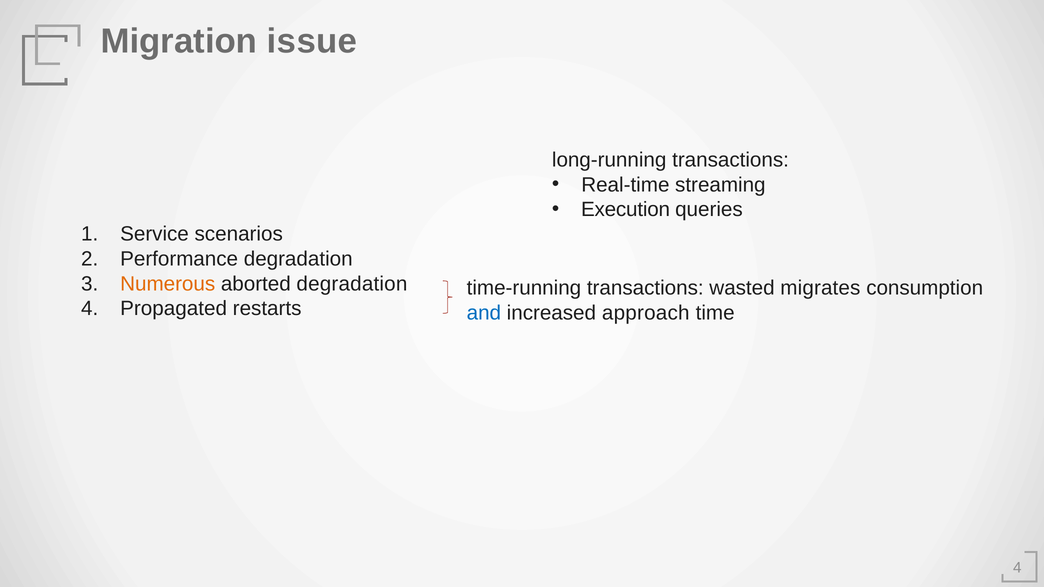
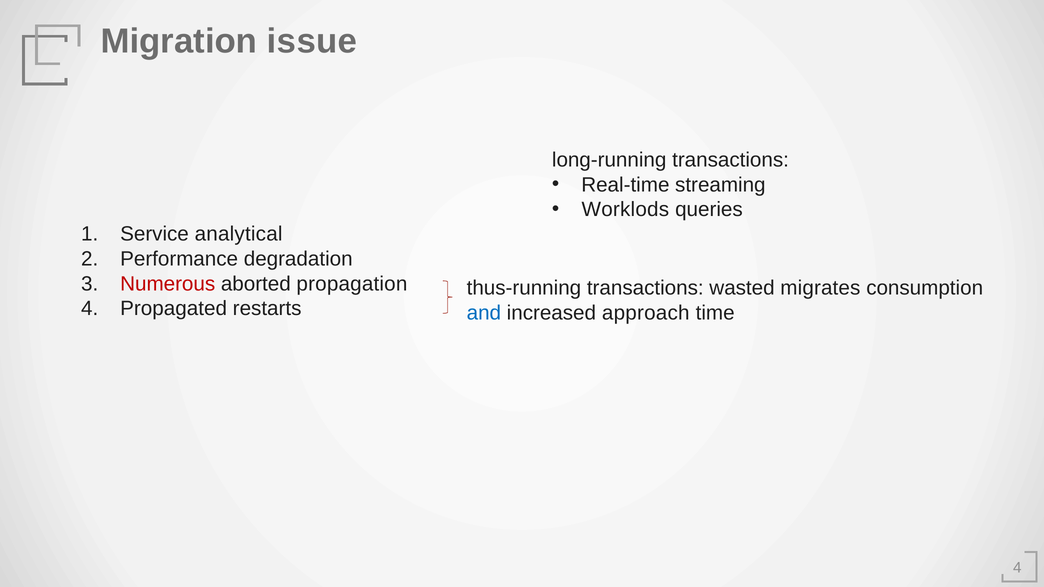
Execution: Execution -> Worklods (625, 210)
scenarios: scenarios -> analytical (239, 234)
Numerous colour: orange -> red (168, 284)
aborted degradation: degradation -> propagation (352, 284)
time-running: time-running -> thus-running (524, 288)
